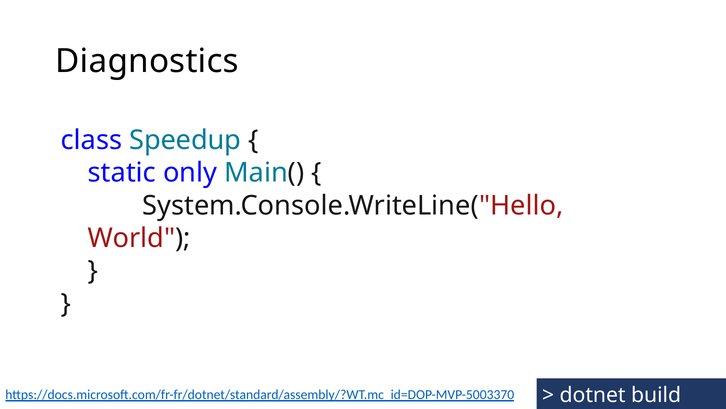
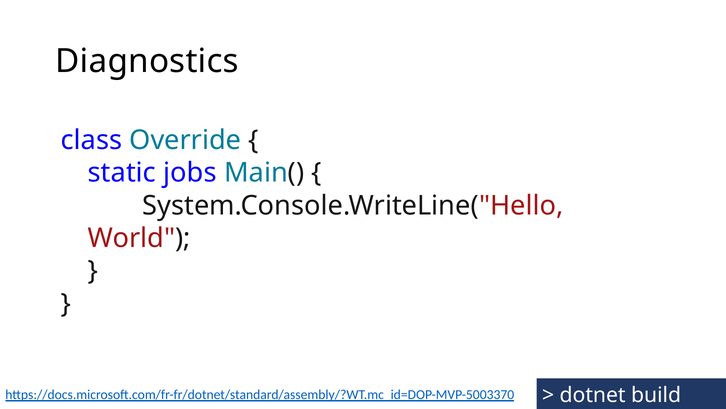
Speedup: Speedup -> Override (185, 140)
only: only -> jobs (190, 173)
